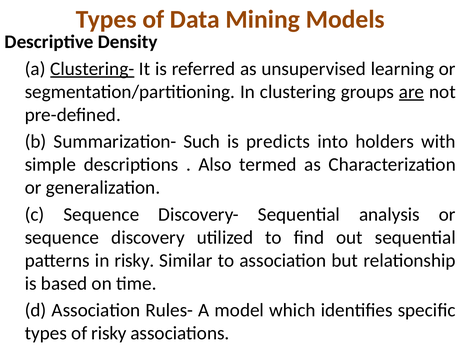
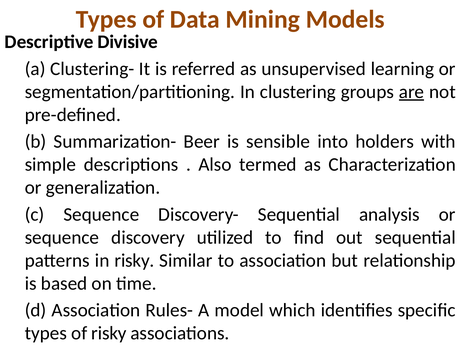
Density: Density -> Divisive (128, 42)
Clustering- underline: present -> none (92, 69)
Such: Such -> Beer (202, 142)
predicts: predicts -> sensible (278, 142)
